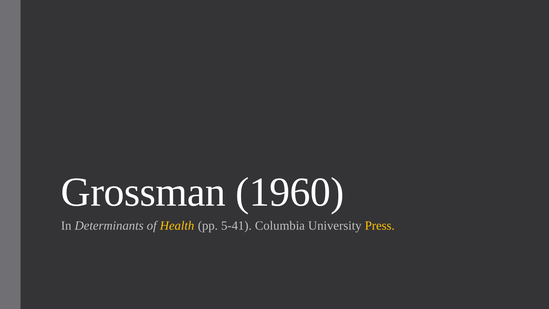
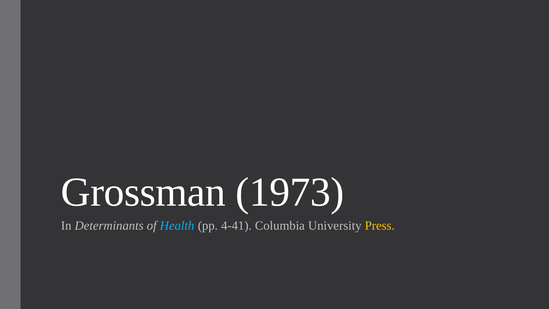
1960: 1960 -> 1973 (290, 192)
Health colour: yellow -> light blue (177, 226)
5-41: 5-41 -> 4-41 (236, 226)
